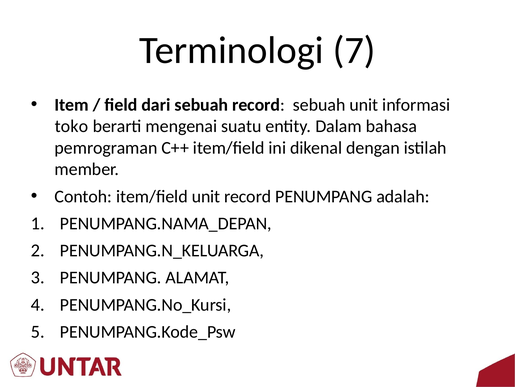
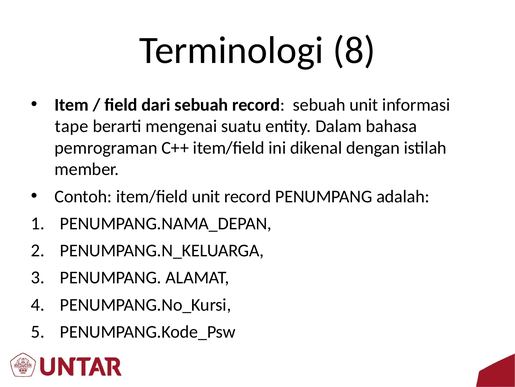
7: 7 -> 8 (354, 50)
toko: toko -> tape (72, 126)
